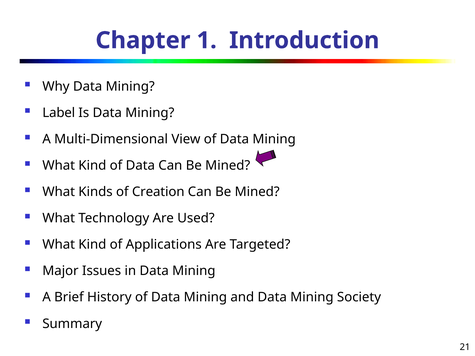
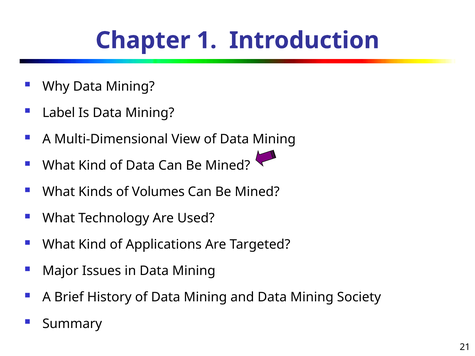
Creation: Creation -> Volumes (158, 192)
